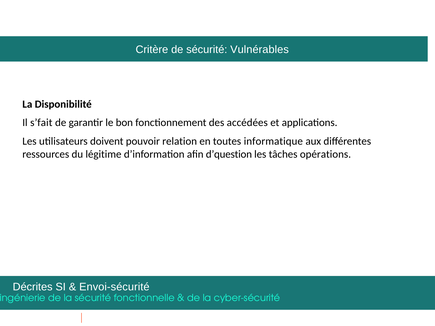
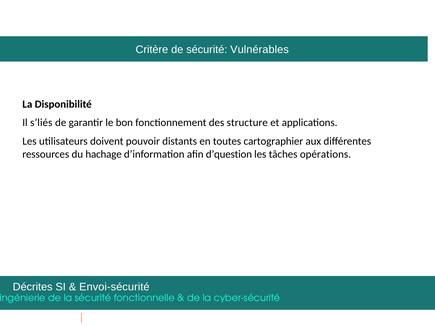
s’fait: s’fait -> s’liés (41, 123)
accédées: accédées -> structure (247, 123)
relation: relation -> distants (180, 141)
informatique: informatique -> cartographier (273, 141)
légitime: légitime -> hachage (104, 154)
